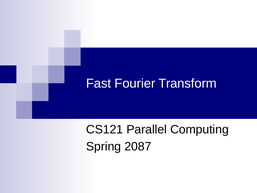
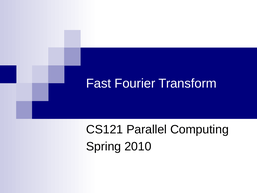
2087: 2087 -> 2010 (138, 146)
